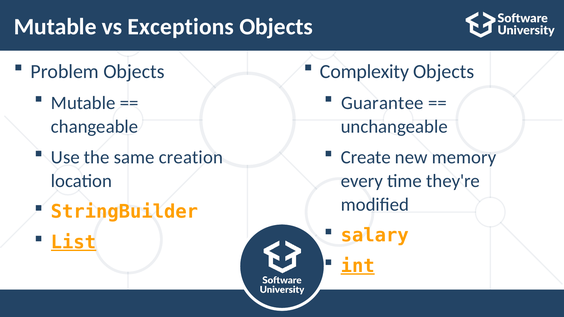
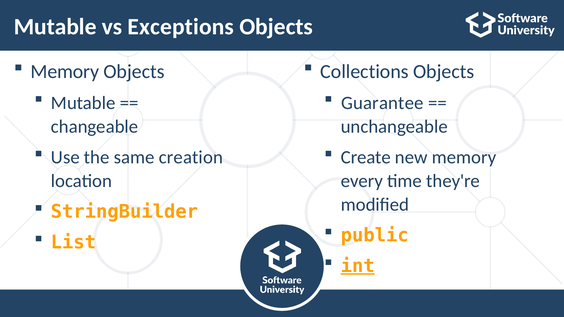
Problem: Problem -> Memory (65, 72)
Complexity: Complexity -> Collections (364, 72)
salary: salary -> public (375, 235)
List underline: present -> none (74, 242)
